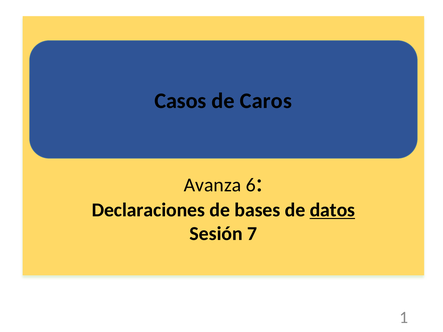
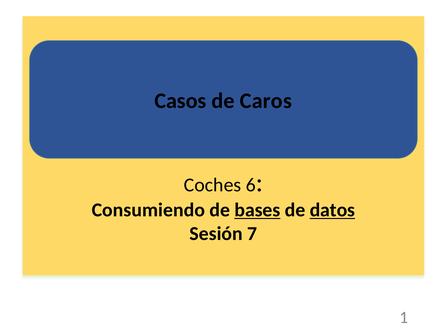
Avanza: Avanza -> Coches (213, 185)
Declaraciones: Declaraciones -> Consumiendo (148, 210)
bases underline: none -> present (257, 210)
